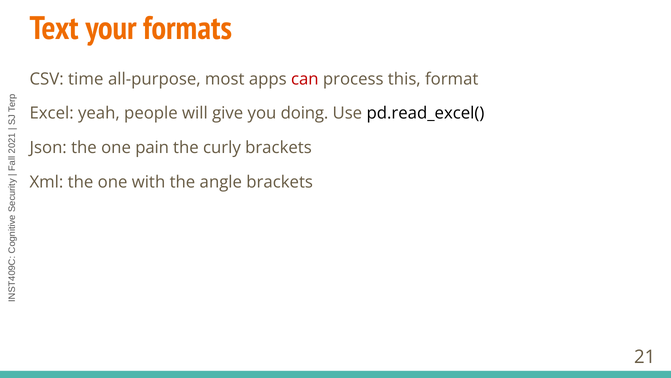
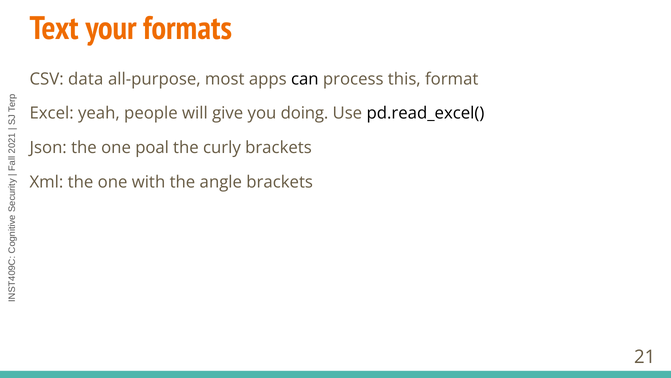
time: time -> data (86, 79)
can colour: red -> black (305, 79)
pain: pain -> poal (152, 148)
